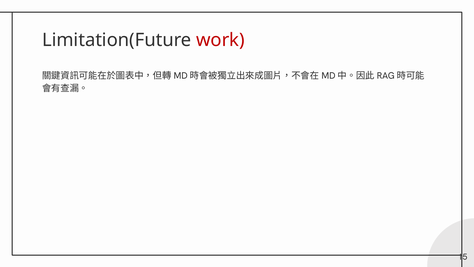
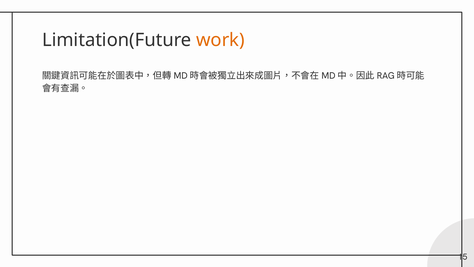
work colour: red -> orange (220, 40)
